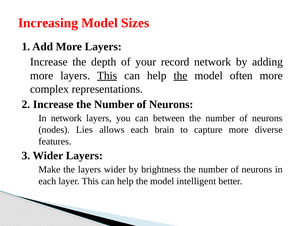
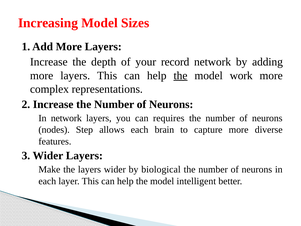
This underline: present -> none (107, 75)
often: often -> work (241, 75)
between: between -> requires (169, 118)
Lies: Lies -> Step (84, 130)
brightness: brightness -> biological (161, 169)
